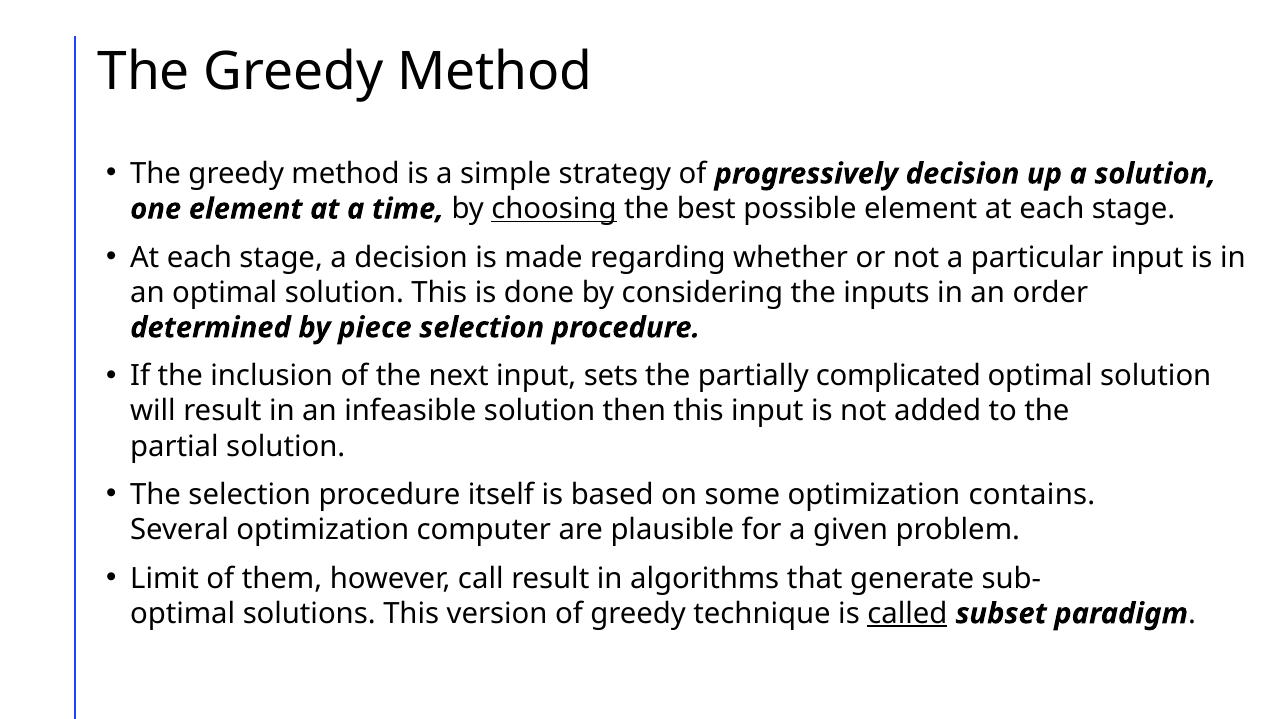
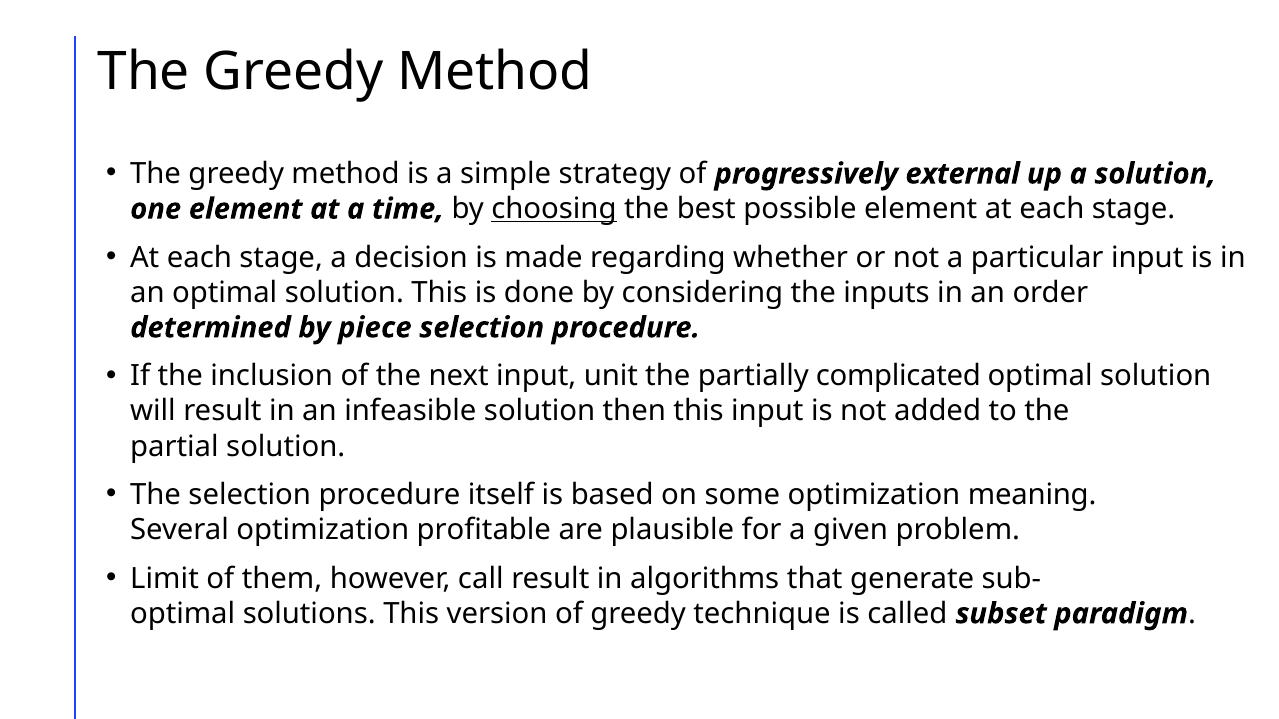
progressively decision: decision -> external (963, 174)
sets: sets -> unit (611, 376)
contains: contains -> meaning (1032, 495)
computer: computer -> profitable (484, 530)
called underline: present -> none (907, 614)
